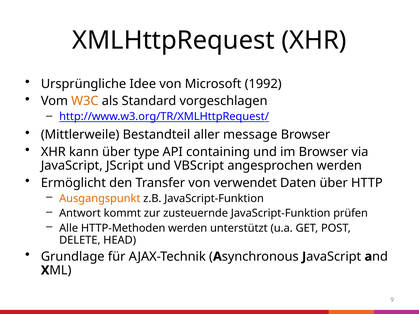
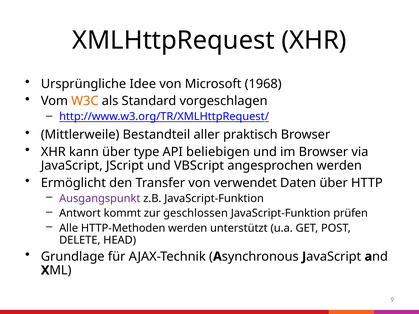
1992: 1992 -> 1968 (263, 84)
message: message -> praktisch (250, 135)
containing: containing -> beliebigen (218, 152)
Ausgangspunkt colour: orange -> purple (100, 199)
zusteuernde: zusteuernde -> geschlossen (196, 213)
